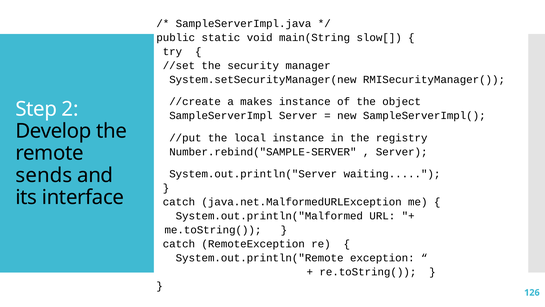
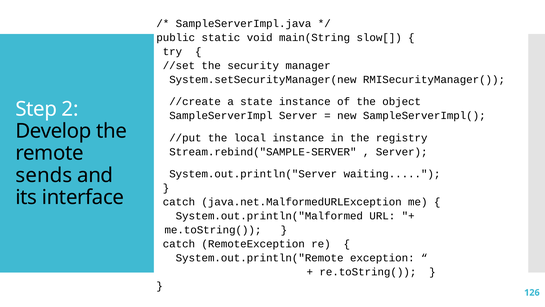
makes: makes -> state (256, 102)
Number.rebind("SAMPLE-SERVER: Number.rebind("SAMPLE-SERVER -> Stream.rebind("SAMPLE-SERVER (263, 152)
